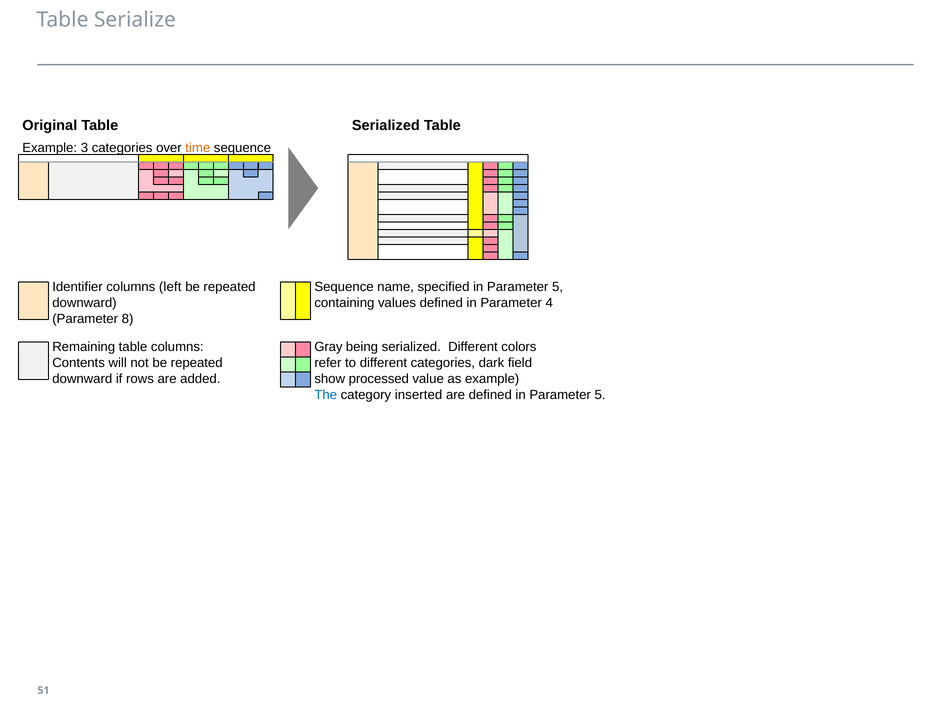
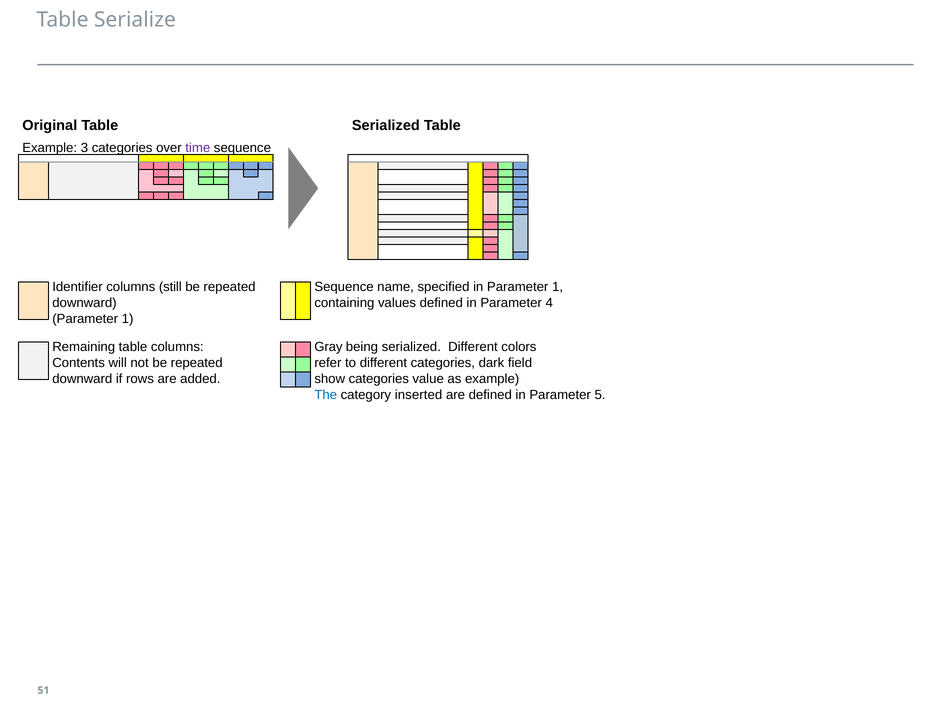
time colour: orange -> purple (198, 148)
left: left -> still (170, 287)
specified in Parameter 5: 5 -> 1 (558, 287)
8: 8 -> 1 (128, 319)
show processed: processed -> categories (379, 378)
